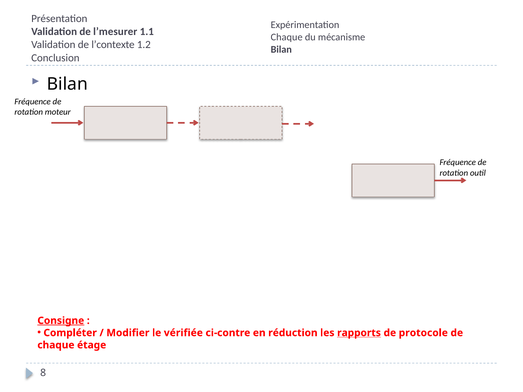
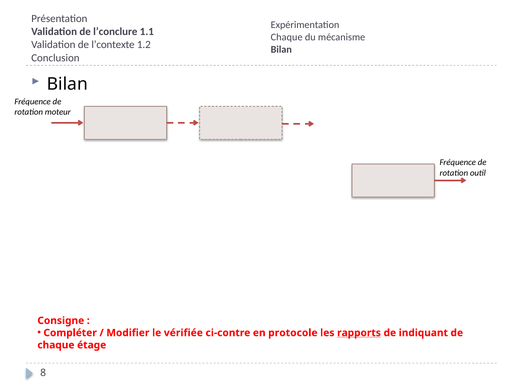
l’mesurer: l’mesurer -> l’conclure (115, 32)
Consigne underline: present -> none (61, 321)
réduction: réduction -> protocole (293, 333)
protocole: protocole -> indiquant (423, 333)
